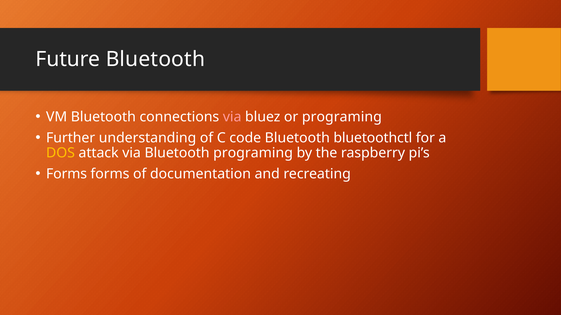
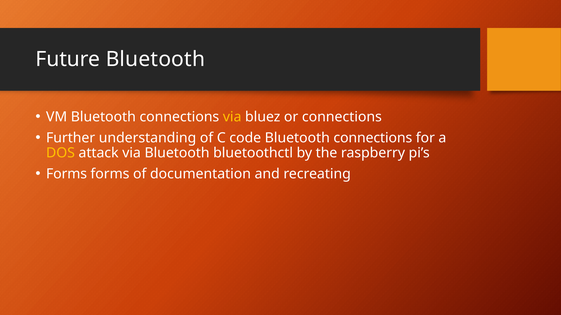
via colour: pink -> yellow (232, 117)
or programing: programing -> connections (342, 117)
code Bluetooth bluetoothctl: bluetoothctl -> connections (373, 138)
Bluetooth programing: programing -> bluetoothctl (253, 153)
